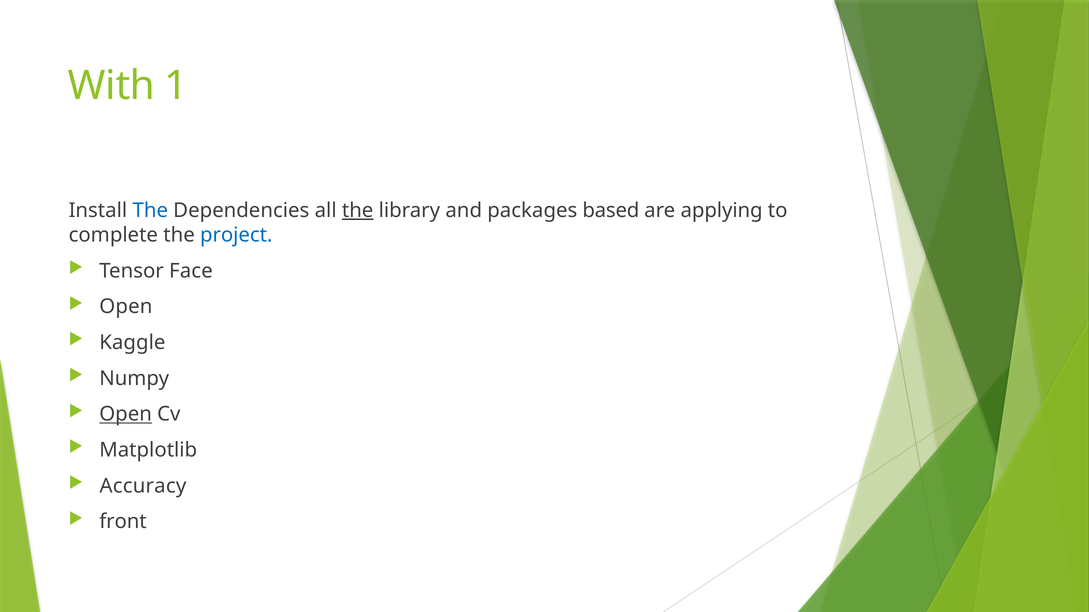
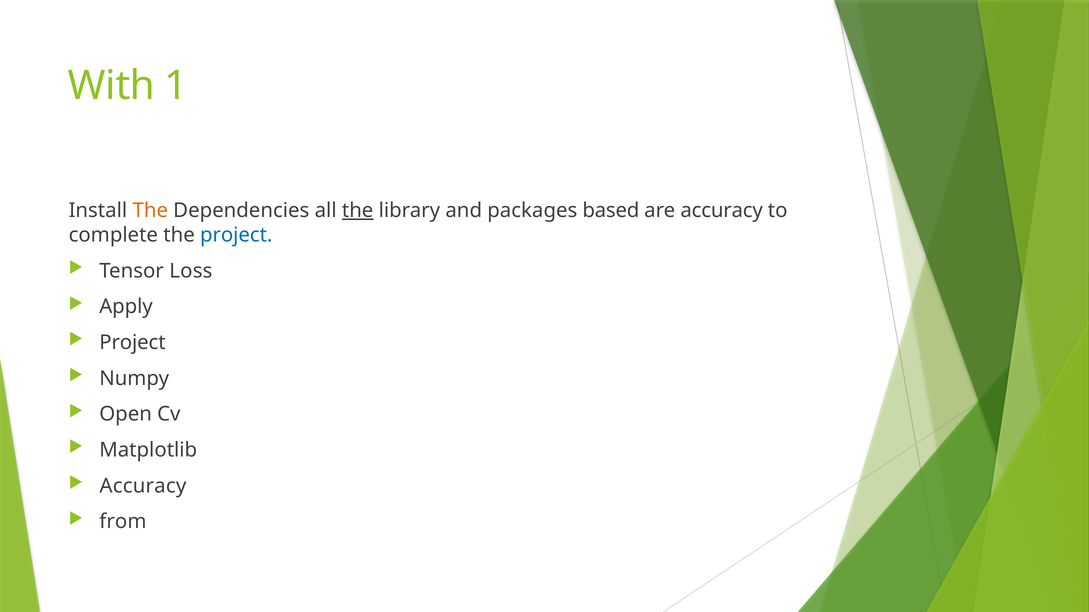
The colour: blue -> orange (150, 211)
are applying: applying -> accuracy (722, 211)
Face: Face -> Loss (191, 271)
Open: Open -> Apply (126, 307)
Kaggle: Kaggle -> Project (132, 343)
Open underline: present -> none (126, 415)
front: front -> from (123, 522)
